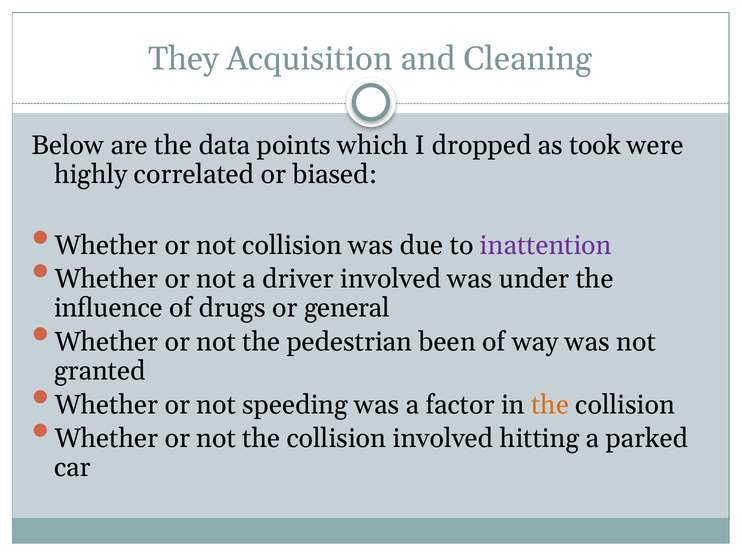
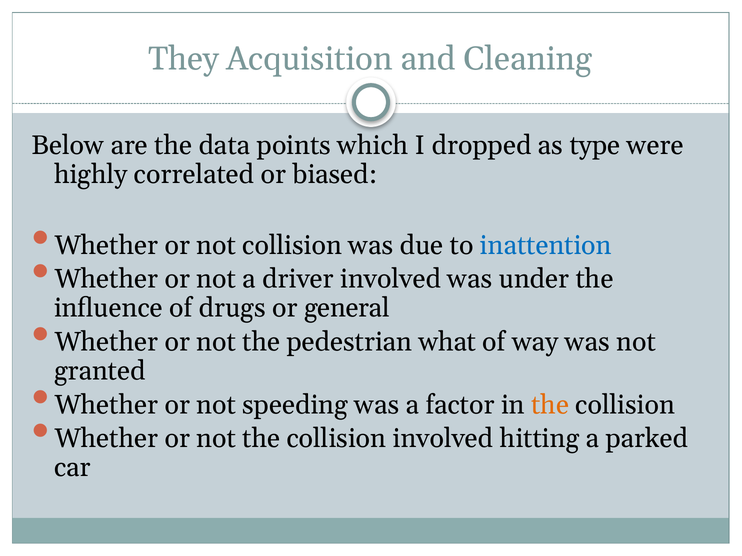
took: took -> type (595, 146)
inattention colour: purple -> blue (546, 245)
been: been -> what (447, 342)
